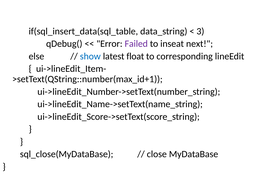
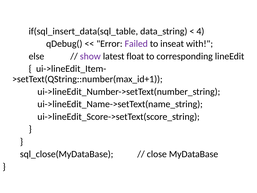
3: 3 -> 4 (200, 31)
next: next -> with (200, 44)
show colour: blue -> purple (90, 56)
